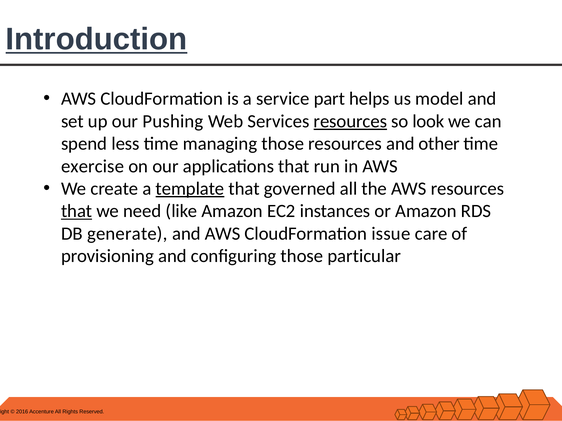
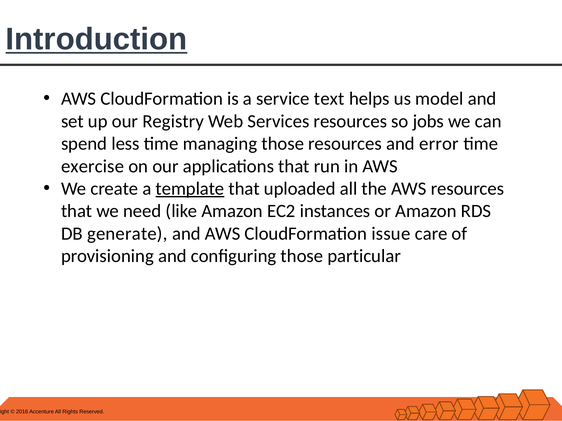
part: part -> text (329, 99)
Pushing: Pushing -> Registry (173, 121)
resources underline: present -> none (350, 121)
look: look -> jobs (428, 121)
other: other -> error (439, 144)
governed: governed -> uploaded (300, 189)
that underline: present -> none (77, 211)
